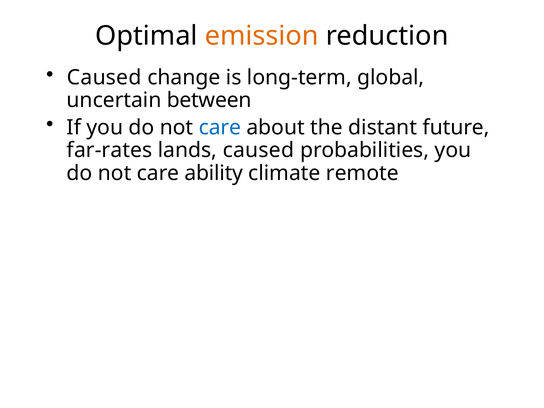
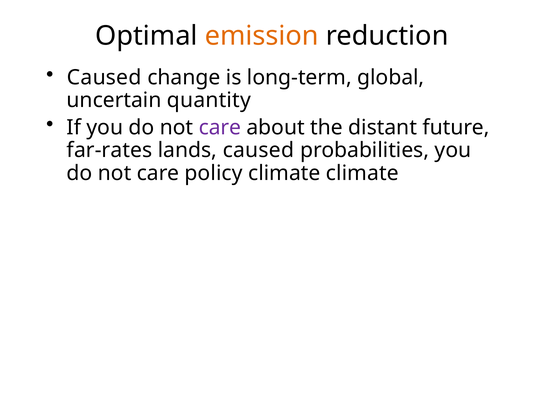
between: between -> quantity (209, 100)
care colour: blue -> purple (220, 127)
ability: ability -> policy (214, 173)
climate remote: remote -> climate (362, 173)
